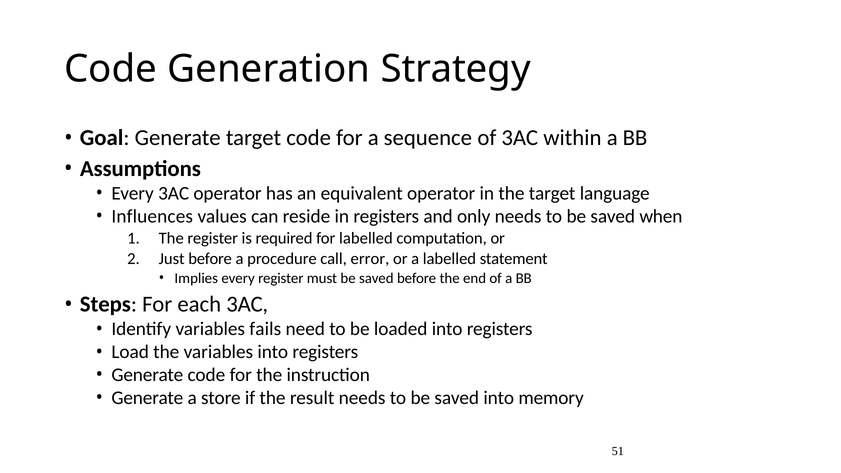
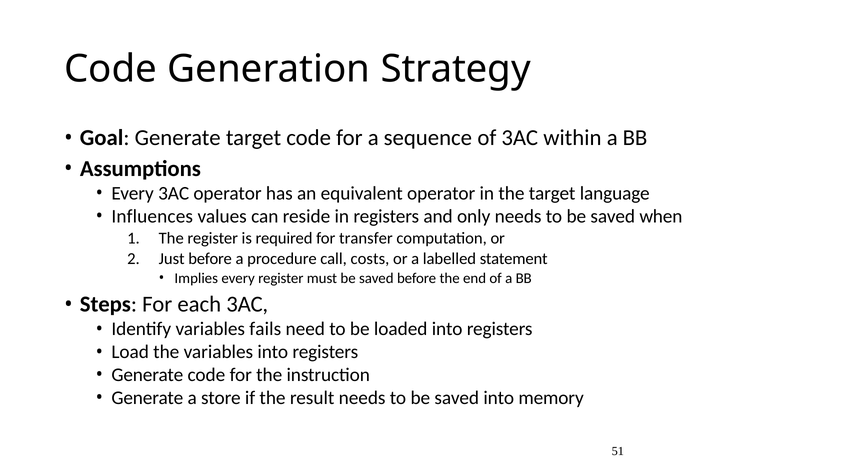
for labelled: labelled -> transfer (366, 238)
error: error -> costs (370, 259)
